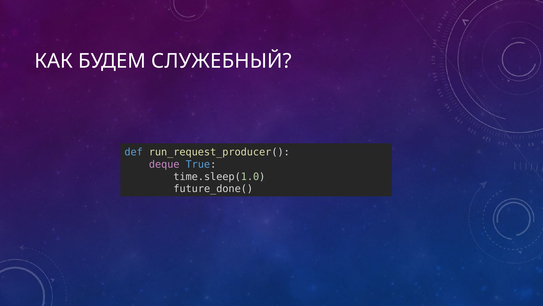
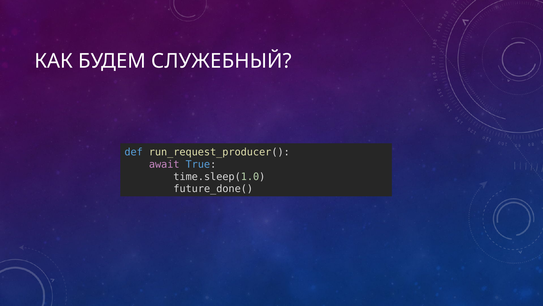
deque: deque -> await (164, 164)
